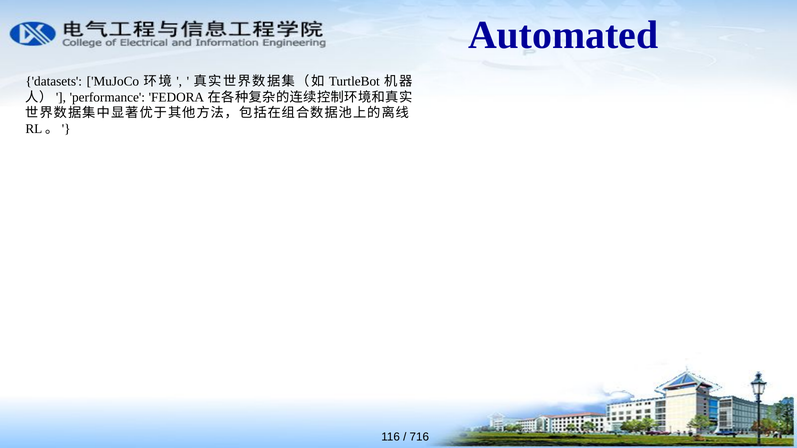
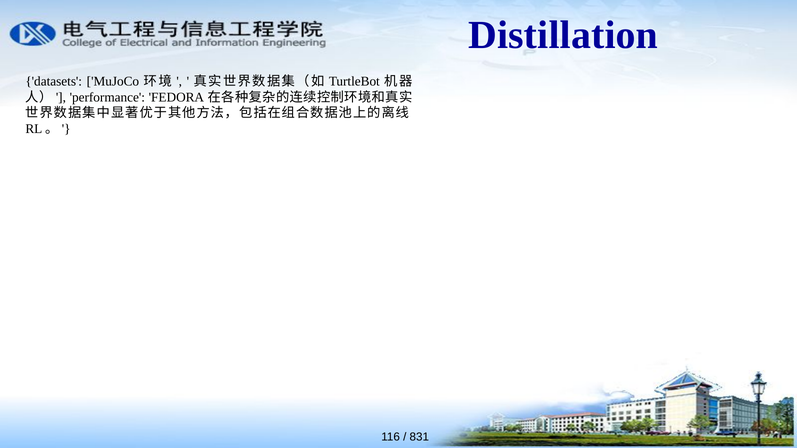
Automated: Automated -> Distillation (563, 35)
716: 716 -> 831 (419, 437)
